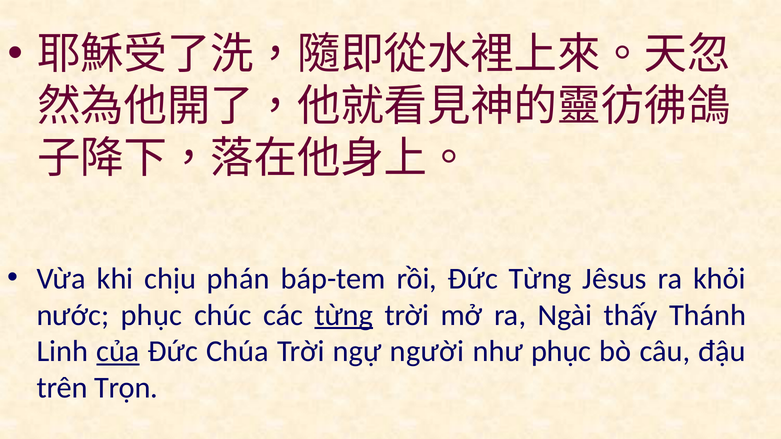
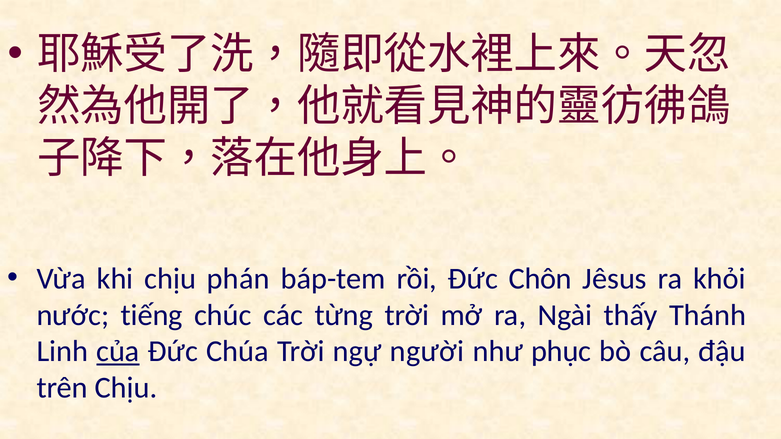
Ðức Từng: Từng -> Chôn (540, 279)
nước phục: phục -> tiếng (152, 315)
từng underline: present -> none (344, 315)
trên Trọn: Trọn -> Chịu (126, 388)
